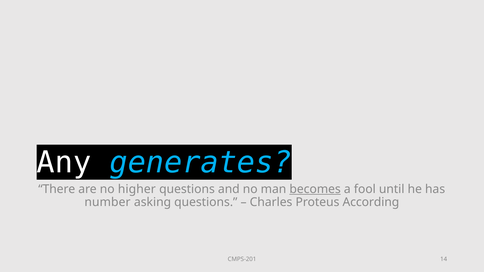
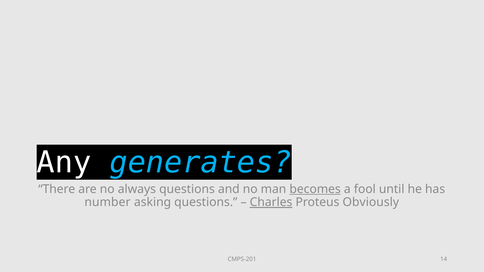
higher: higher -> always (137, 189)
Charles underline: none -> present (271, 202)
According: According -> Obviously (371, 202)
